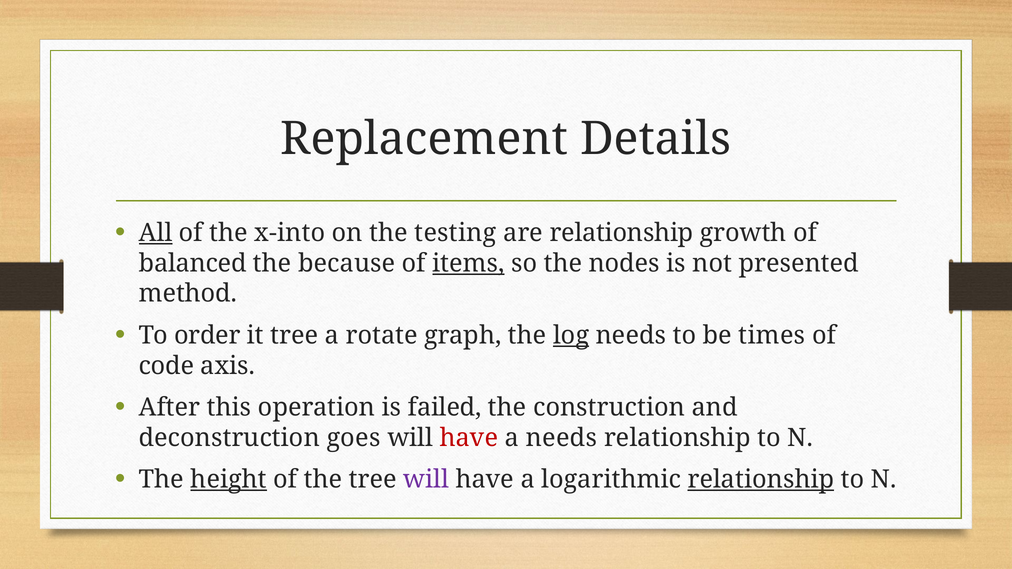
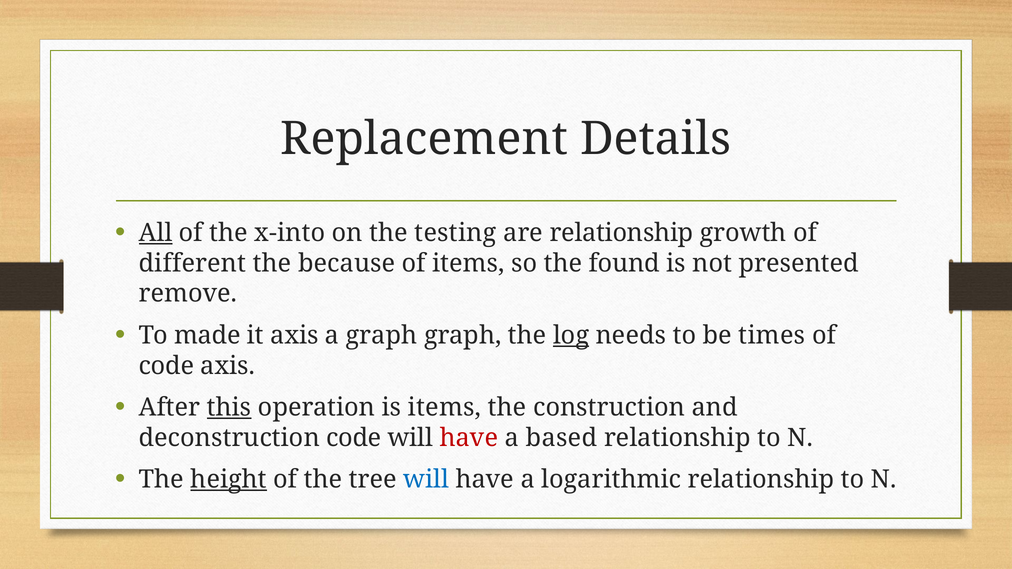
balanced: balanced -> different (193, 263)
items underline: present -> none (468, 263)
nodes: nodes -> found (624, 263)
method: method -> remove (188, 294)
order: order -> made (207, 335)
it tree: tree -> axis (294, 335)
a rotate: rotate -> graph (382, 335)
this underline: none -> present (229, 408)
is failed: failed -> items (445, 408)
deconstruction goes: goes -> code (354, 438)
a needs: needs -> based (561, 438)
will colour: purple -> blue (426, 480)
relationship underline: present -> none (761, 480)
